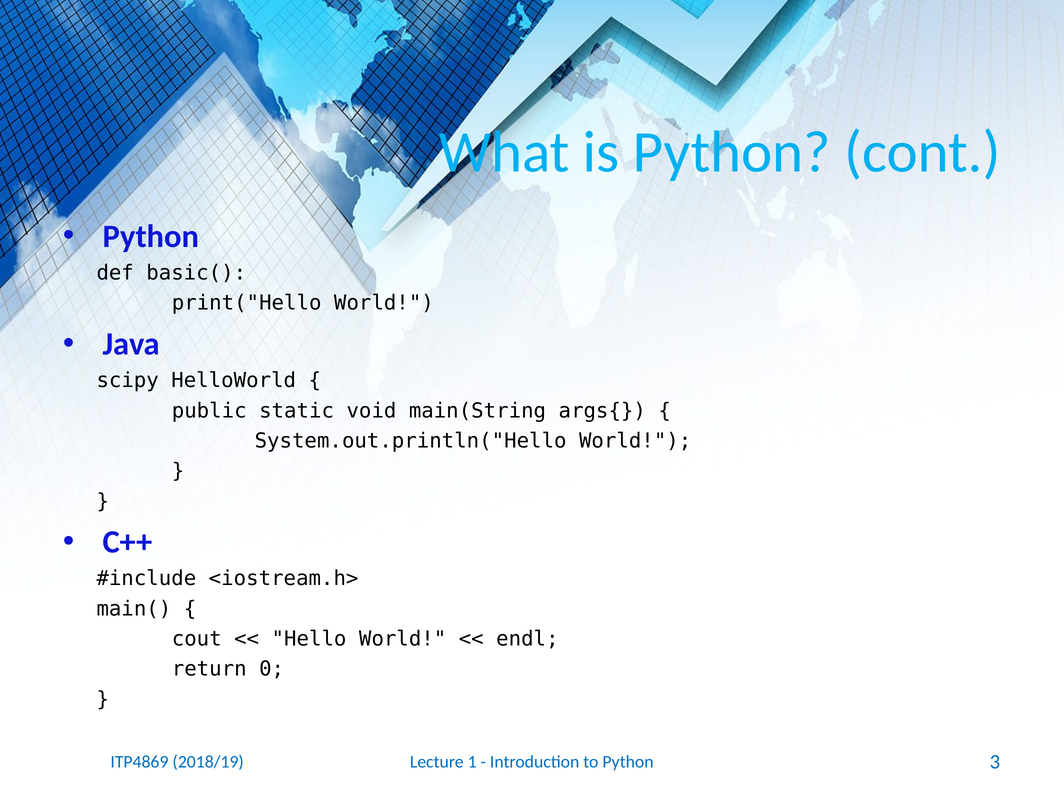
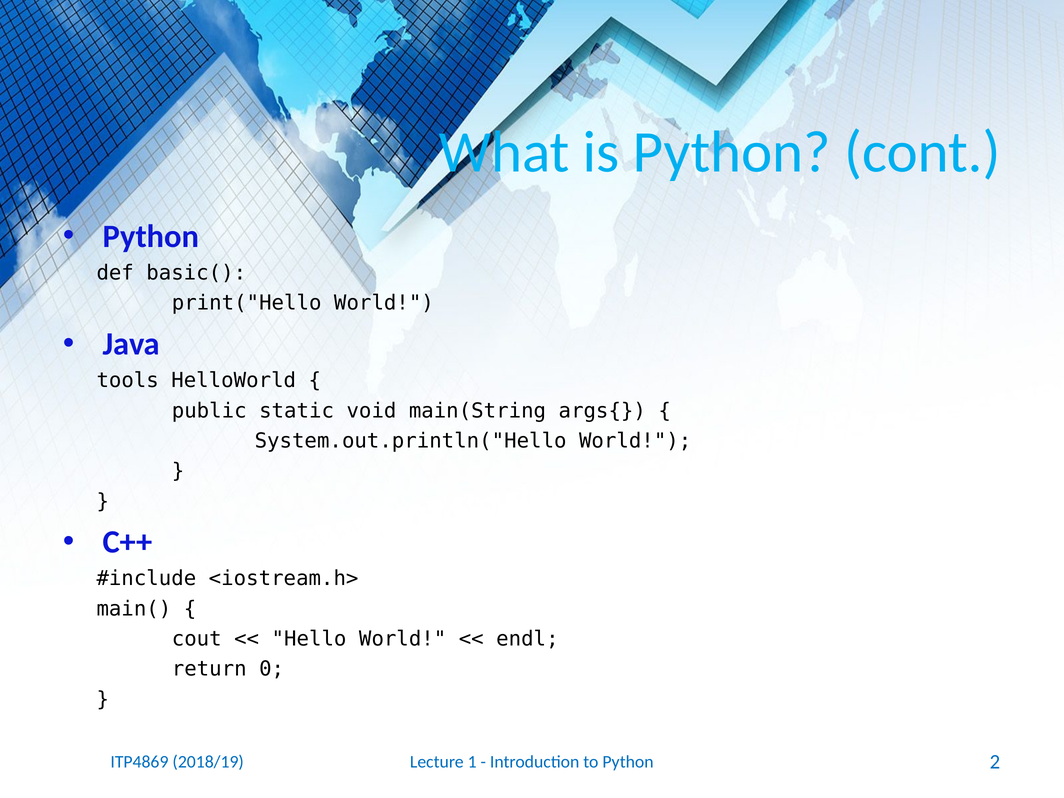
scipy: scipy -> tools (128, 381)
3: 3 -> 2 (995, 762)
